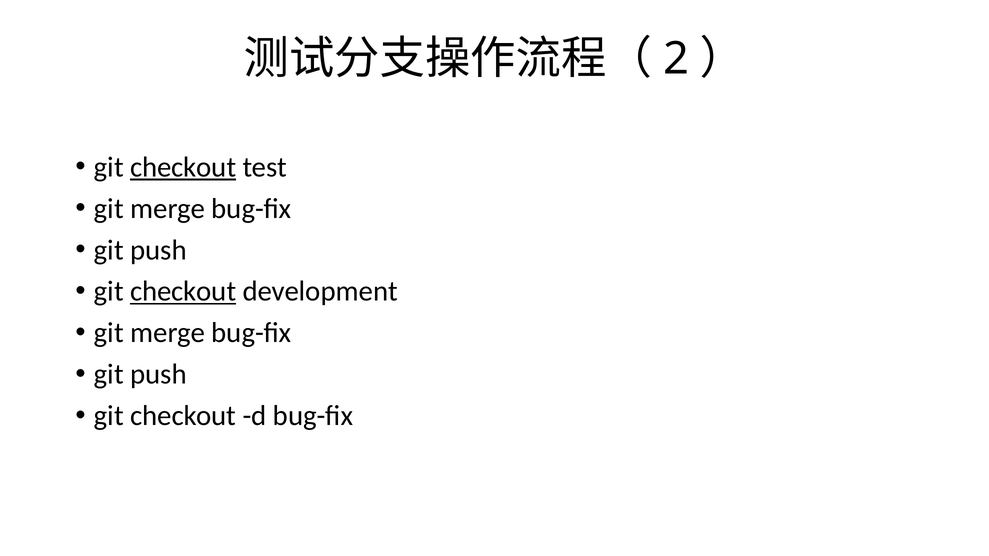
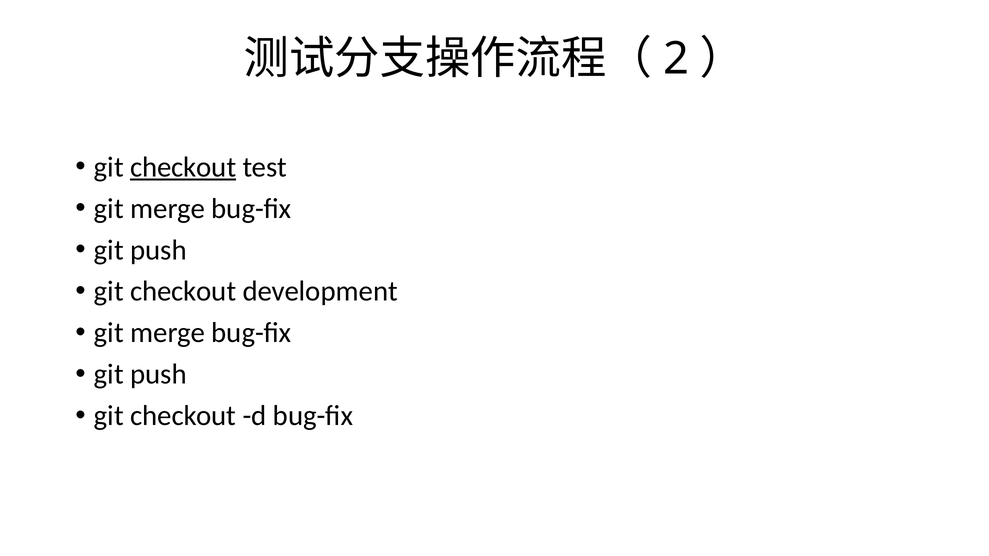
checkout underline: present -> none (183, 292)
